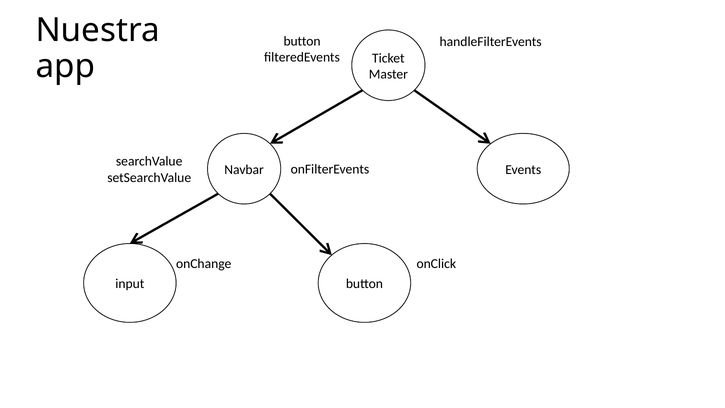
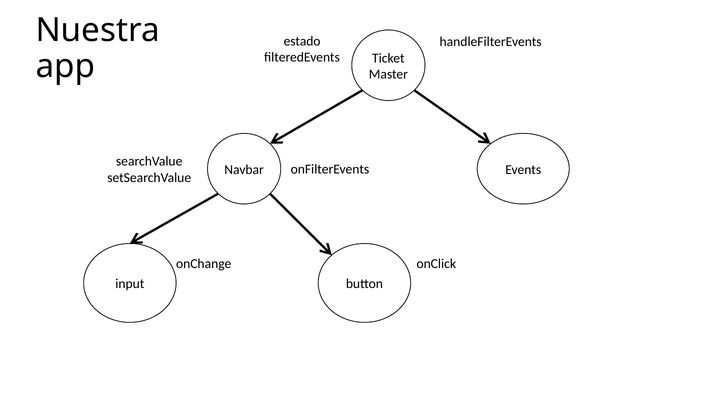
button: button -> estado (302, 41)
